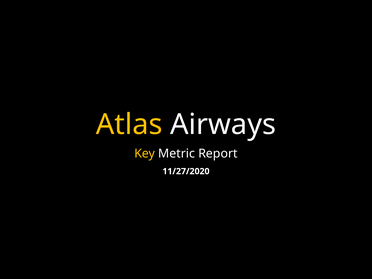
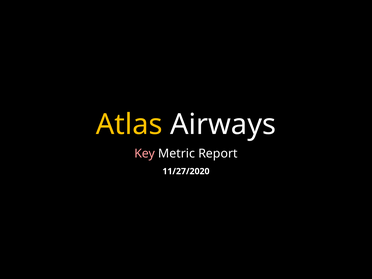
Key colour: yellow -> pink (145, 154)
